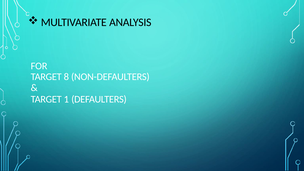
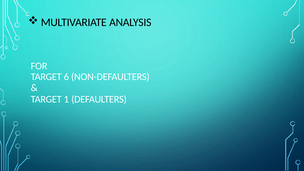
8: 8 -> 6 (66, 77)
